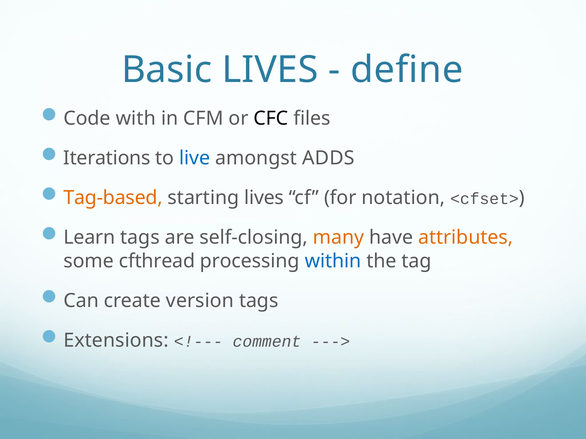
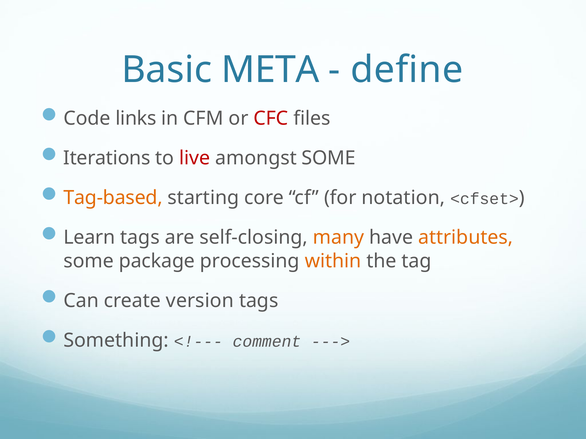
Basic LIVES: LIVES -> META (270, 70)
with: with -> links (136, 119)
CFC colour: black -> red (271, 119)
live colour: blue -> red (195, 158)
amongst ADDS: ADDS -> SOME (329, 158)
starting lives: lives -> core (264, 198)
cfthread: cfthread -> package (157, 261)
within colour: blue -> orange (333, 261)
Extensions: Extensions -> Something (116, 341)
